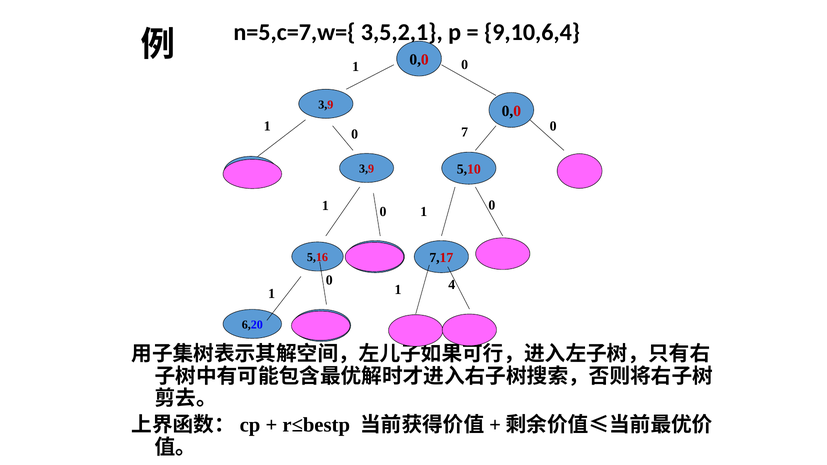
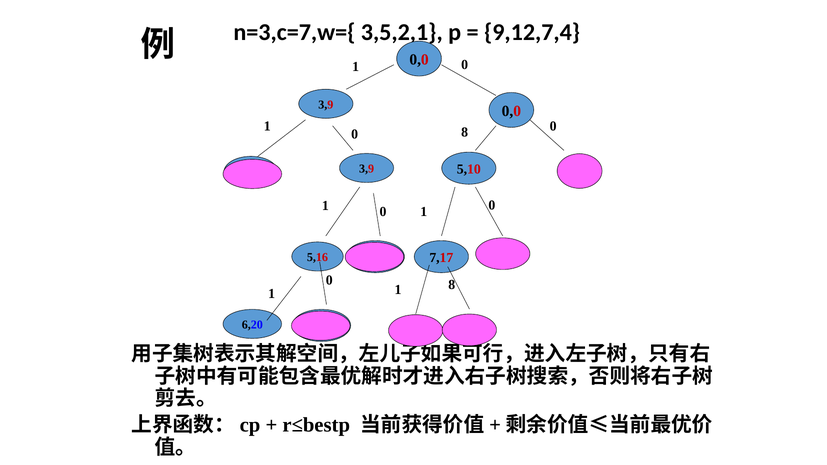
n=5,c=7,w={: n=5,c=7,w={ -> n=3,c=7,w={ (294, 32)
9,10,6,4: 9,10,6,4 -> 9,12,7,4 (532, 32)
7: 7 -> 8 (465, 132)
4: 4 -> 8 (452, 285)
